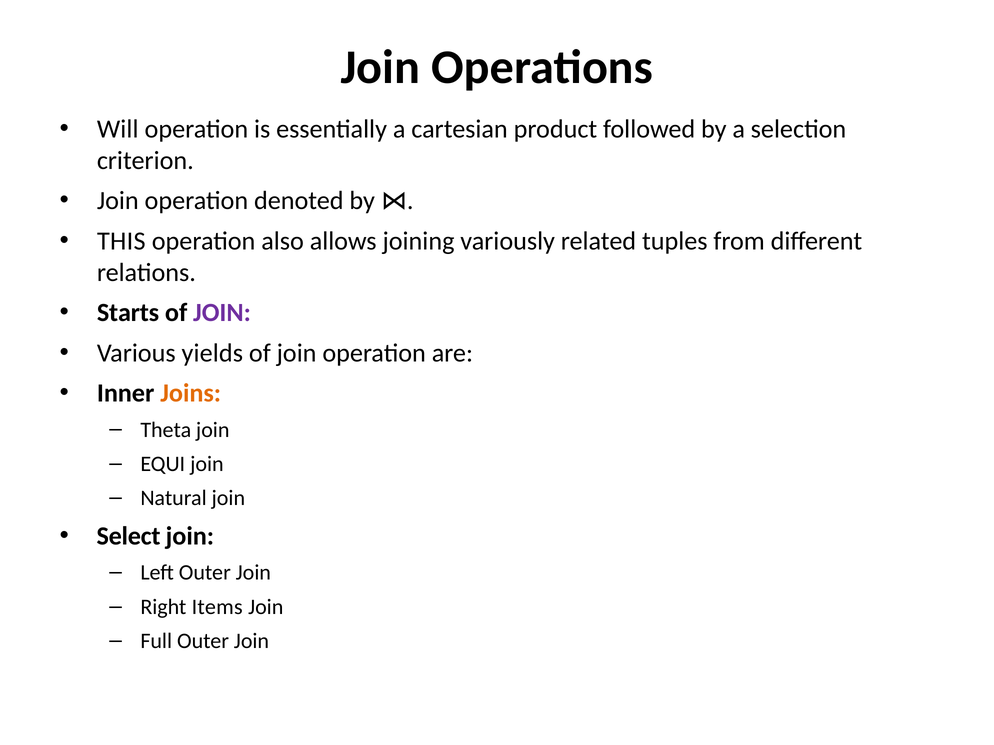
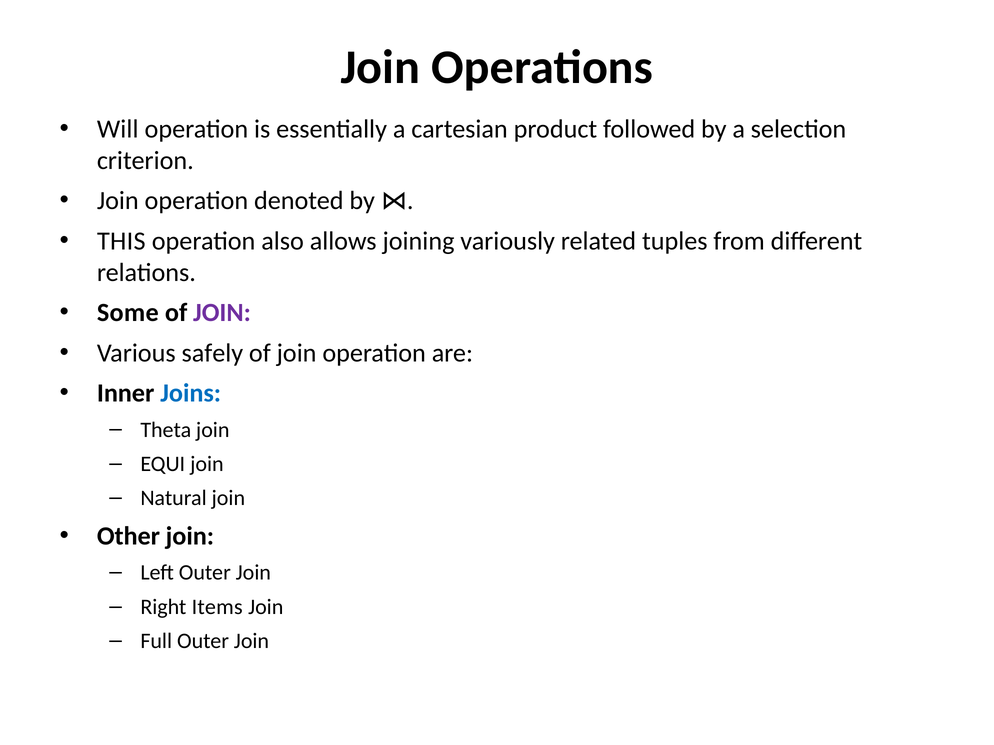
Starts: Starts -> Some (128, 313)
yields: yields -> safely (212, 353)
Joins colour: orange -> blue (191, 394)
Select: Select -> Other (128, 537)
